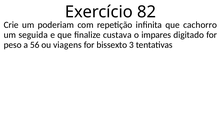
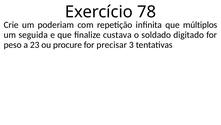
82: 82 -> 78 (147, 12)
cachorro: cachorro -> múltiplos (200, 25)
impares: impares -> soldado (156, 35)
56: 56 -> 23 (35, 45)
viagens: viagens -> procure (68, 45)
bissexto: bissexto -> precisar (112, 45)
